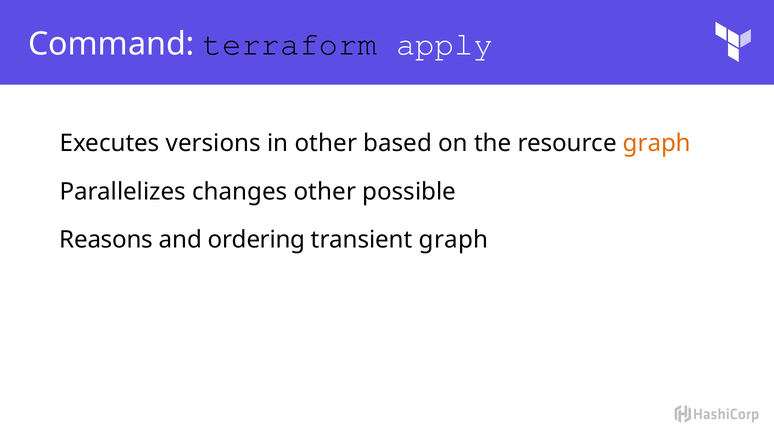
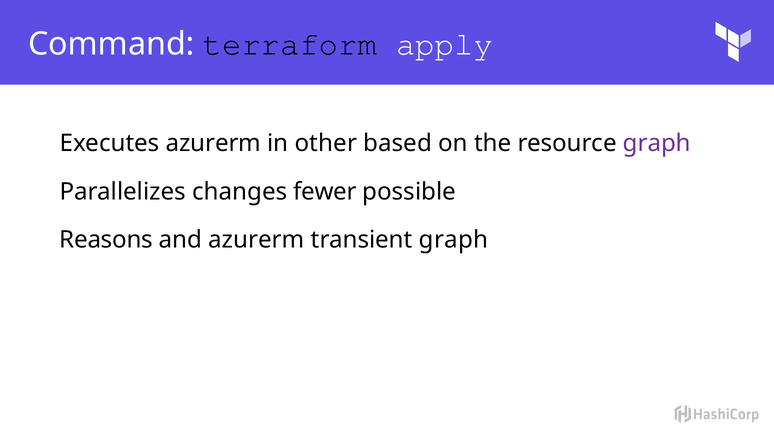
Executes versions: versions -> azurerm (213, 143)
graph colour: orange -> purple (657, 143)
changes other: other -> fewer (325, 191)
and ordering: ordering -> azurerm (256, 239)
